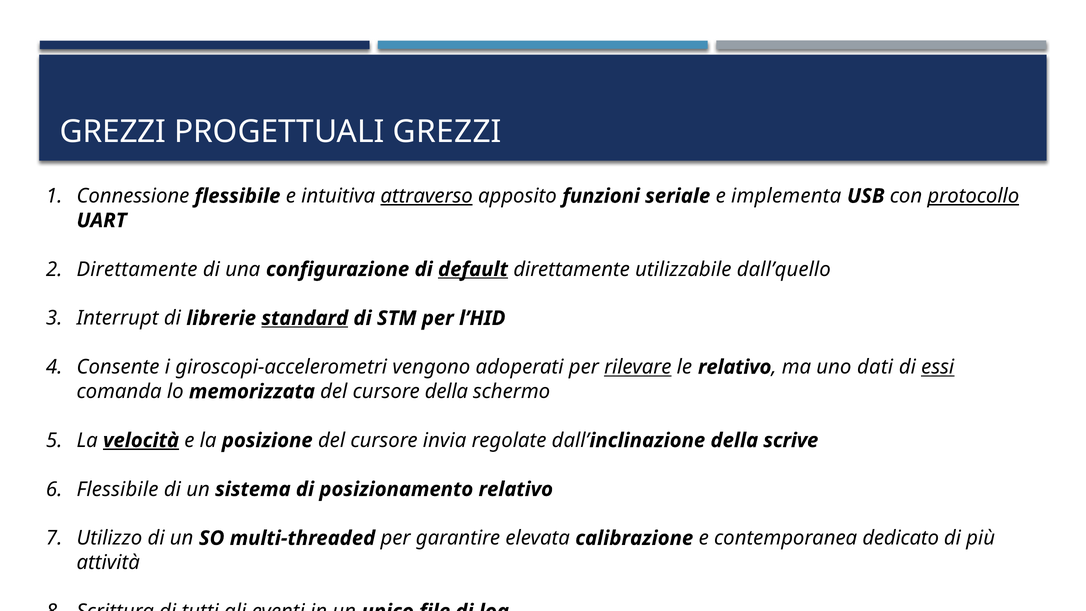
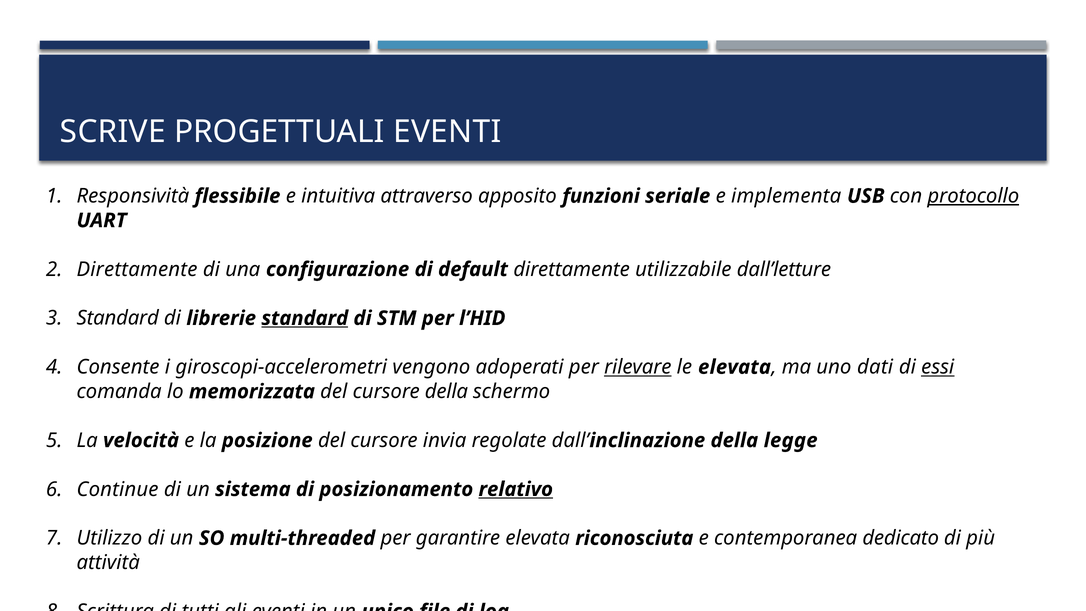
GREZZI: GREZZI -> SCRIVE (113, 132)
PROGETTUALI GREZZI: GREZZI -> EVENTI (447, 132)
Connessione: Connessione -> Responsività (133, 196)
attraverso underline: present -> none (427, 196)
default underline: present -> none (473, 269)
dall’quello: dall’quello -> dall’letture (784, 269)
Interrupt: Interrupt -> Standard (118, 318)
le relativo: relativo -> elevata (734, 367)
velocità underline: present -> none (141, 440)
scrive: scrive -> legge (791, 440)
Flessibile: Flessibile -> Continue (118, 489)
relativo underline: none -> present (516, 489)
calibrazione: calibrazione -> riconosciuta (634, 538)
